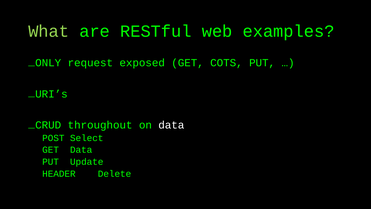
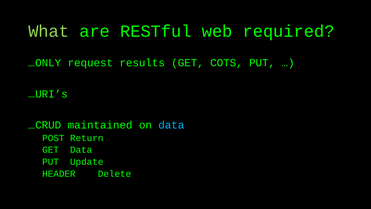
examples: examples -> required (289, 31)
exposed: exposed -> results (142, 63)
throughout: throughout -> maintained (100, 125)
data colour: white -> light blue (171, 125)
Select: Select -> Return (87, 138)
